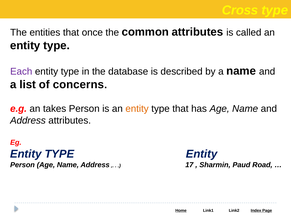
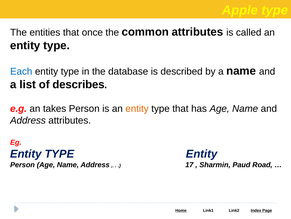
Cross: Cross -> Apple (240, 10)
Each colour: purple -> blue (21, 71)
concerns: concerns -> describes (79, 84)
